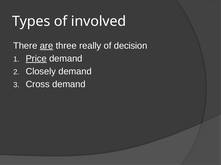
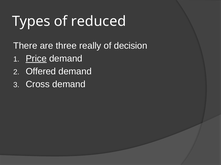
involved: involved -> reduced (99, 21)
are underline: present -> none (46, 46)
Closely: Closely -> Offered (41, 72)
